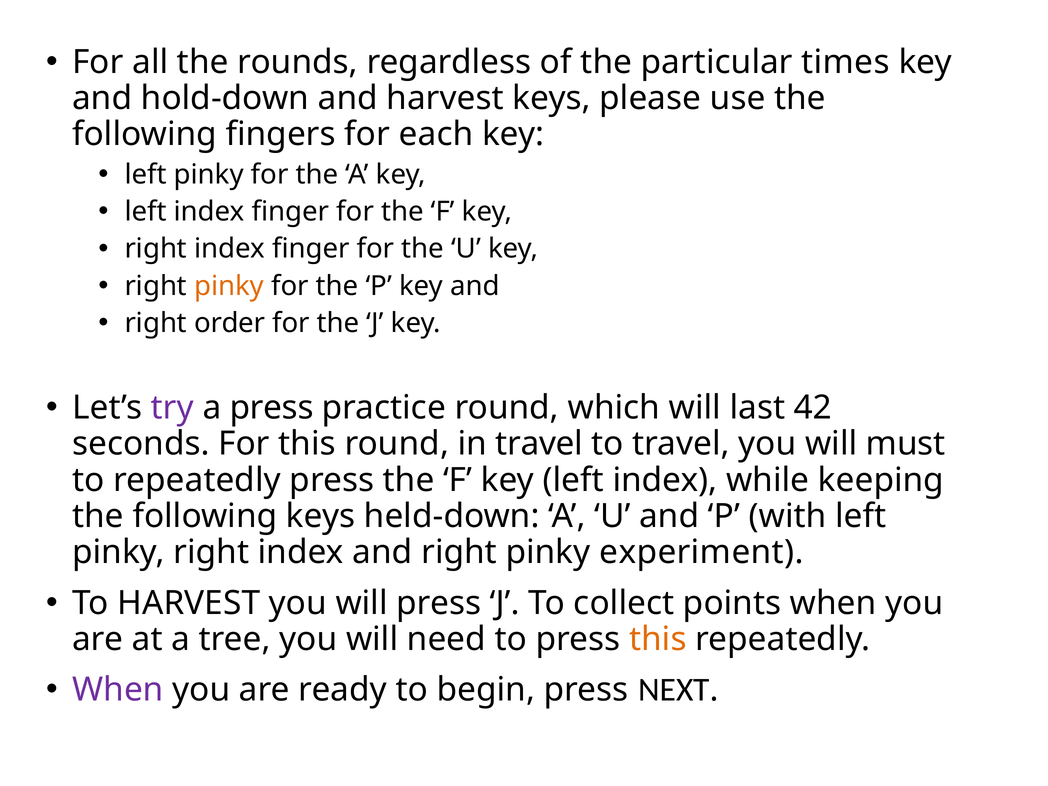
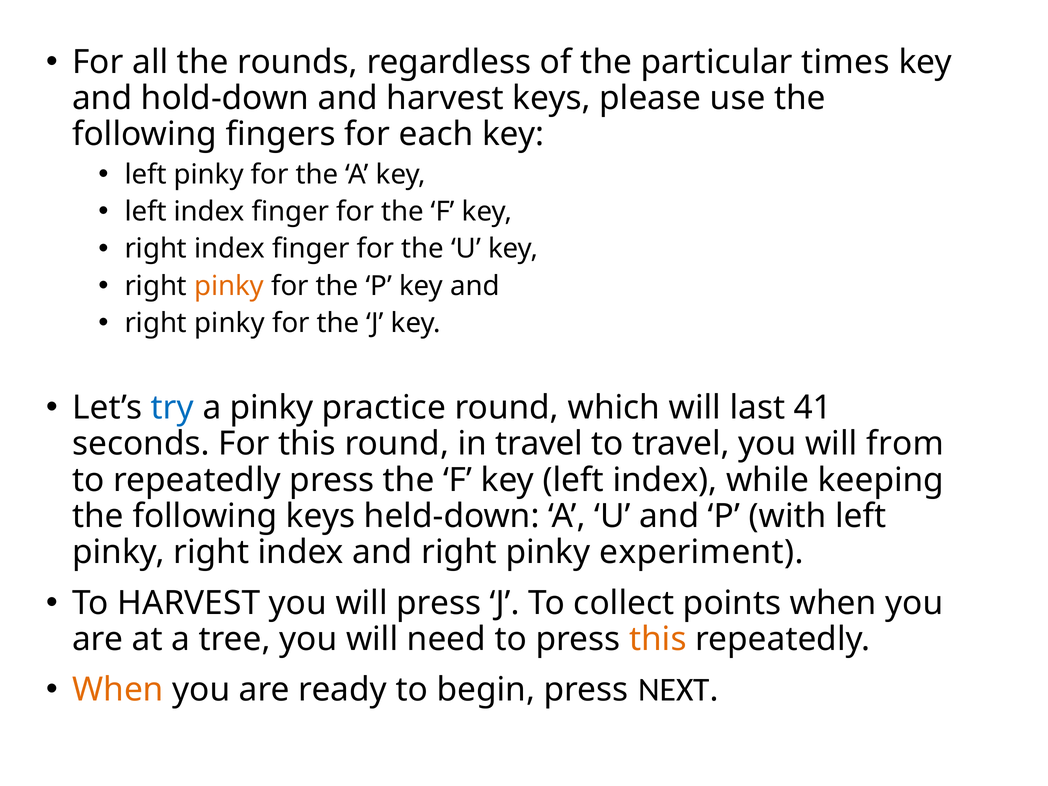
order: order -> pinky (229, 323)
try colour: purple -> blue (172, 408)
a press: press -> pinky (272, 408)
42: 42 -> 41 (813, 408)
must: must -> from (905, 444)
When colour: purple -> orange (118, 690)
